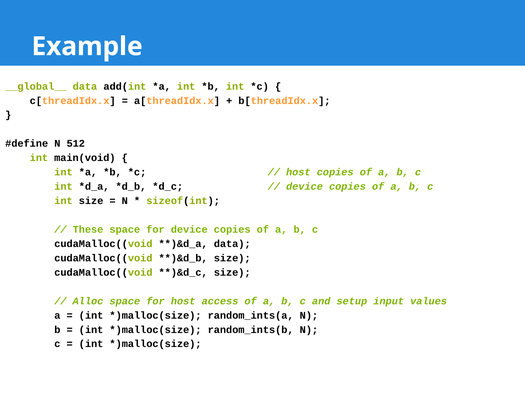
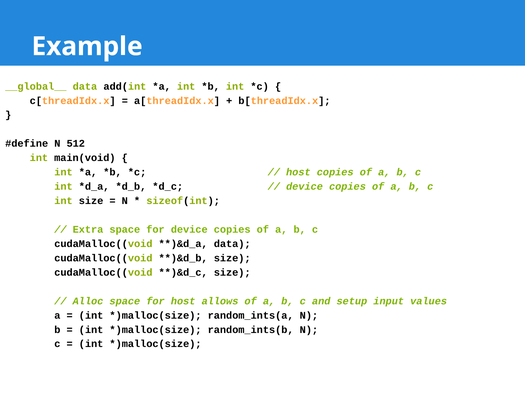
These: These -> Extra (88, 229)
access: access -> allows (220, 301)
